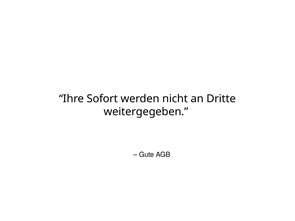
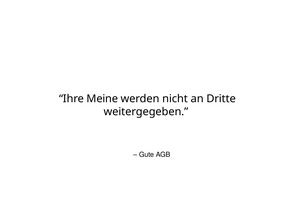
Sofort: Sofort -> Meine (102, 99)
